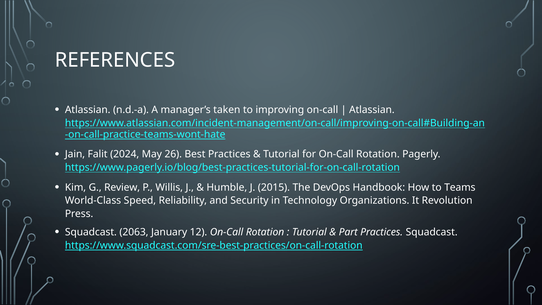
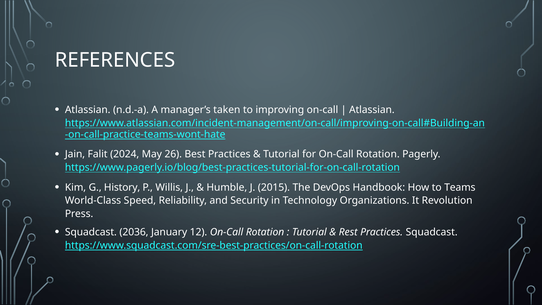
Review: Review -> History (122, 187)
2063: 2063 -> 2036 (134, 232)
Part: Part -> Rest (348, 232)
